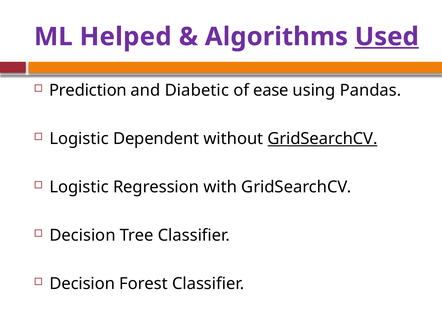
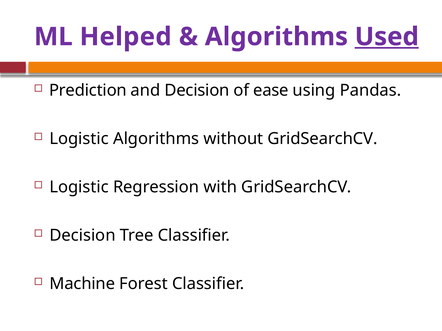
and Diabetic: Diabetic -> Decision (197, 91)
Logistic Dependent: Dependent -> Algorithms (156, 139)
GridSearchCV underline: present -> none (323, 139)
Decision: Decision -> Machine (82, 284)
